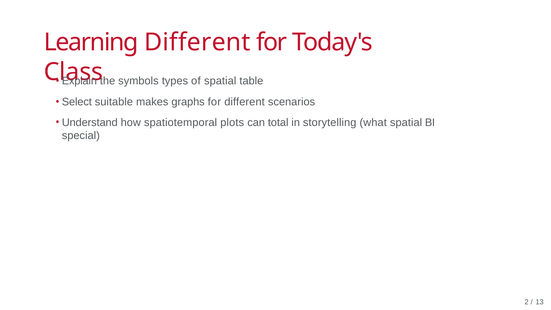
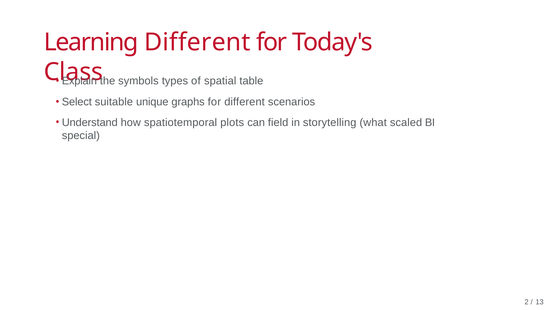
makes: makes -> unique (152, 102)
total: total -> field (278, 122)
what spatial: spatial -> scaled (406, 122)
